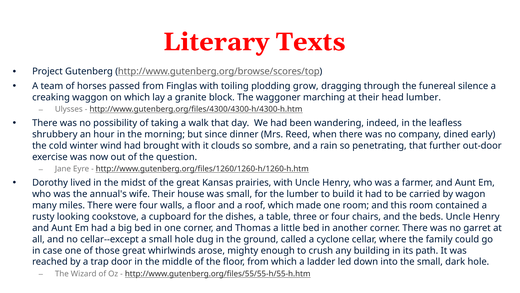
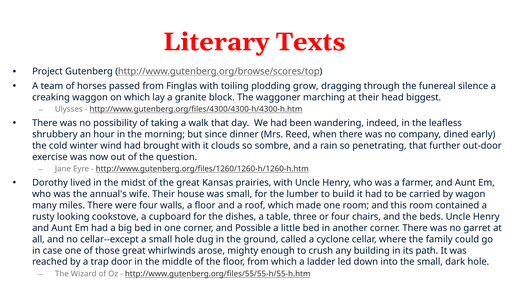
head lumber: lumber -> biggest (424, 97)
Thomas: Thomas -> Possible (253, 228)
